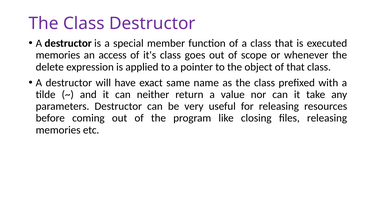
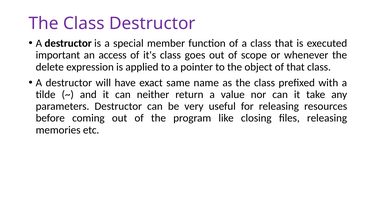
memories: memories -> important (58, 55)
